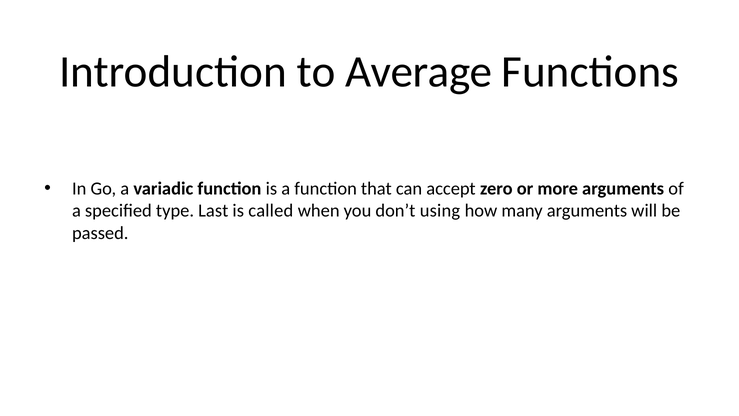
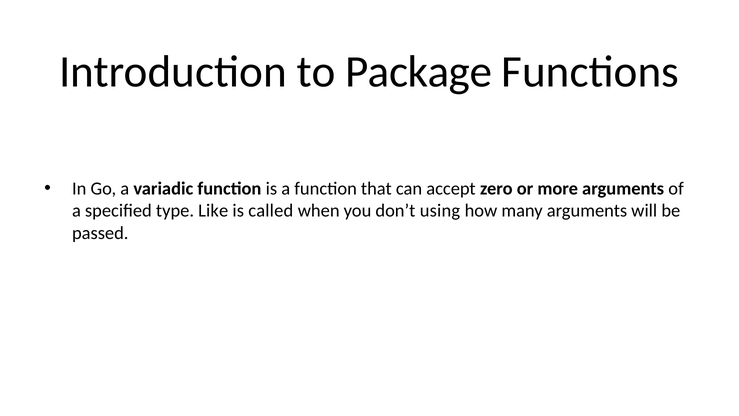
Average: Average -> Package (419, 72)
Last: Last -> Like (213, 211)
